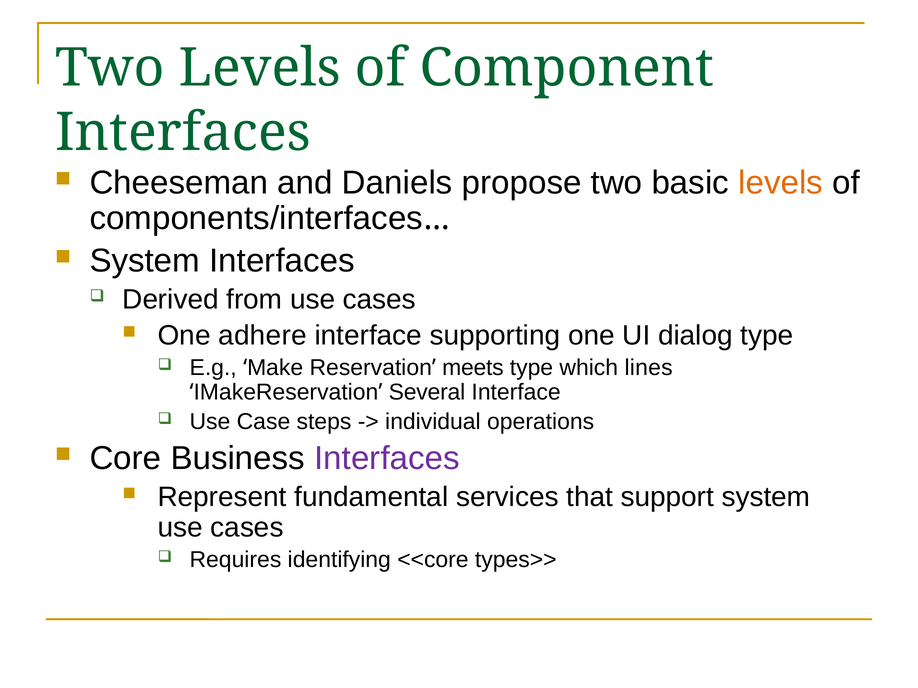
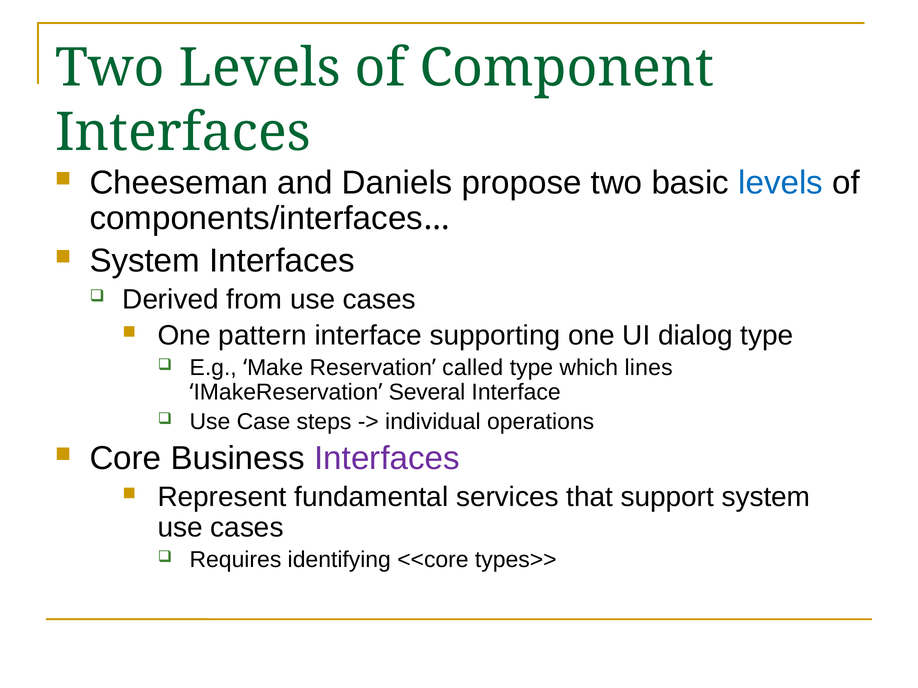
levels colour: orange -> blue (781, 183)
adhere: adhere -> pattern (262, 336)
meets: meets -> called (473, 368)
